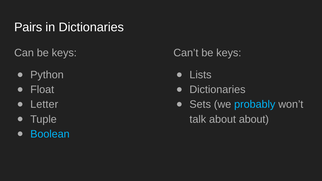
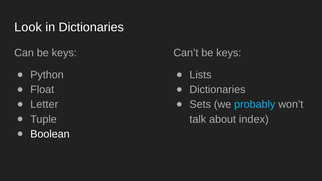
Pairs: Pairs -> Look (28, 27)
about about: about -> index (254, 119)
Boolean colour: light blue -> white (50, 134)
